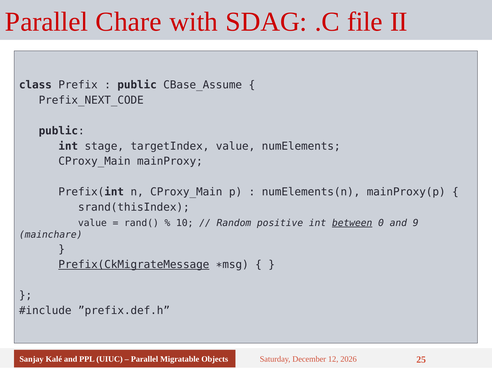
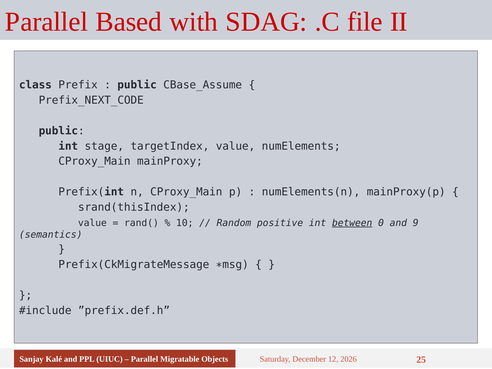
Chare: Chare -> Based (129, 22)
mainchare: mainchare -> semantics (51, 235)
Prefix(CkMigrateMessage underline: present -> none (134, 265)
